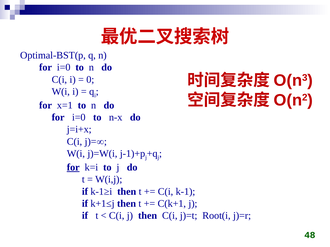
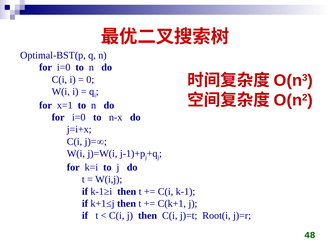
for underline: present -> none (73, 168)
